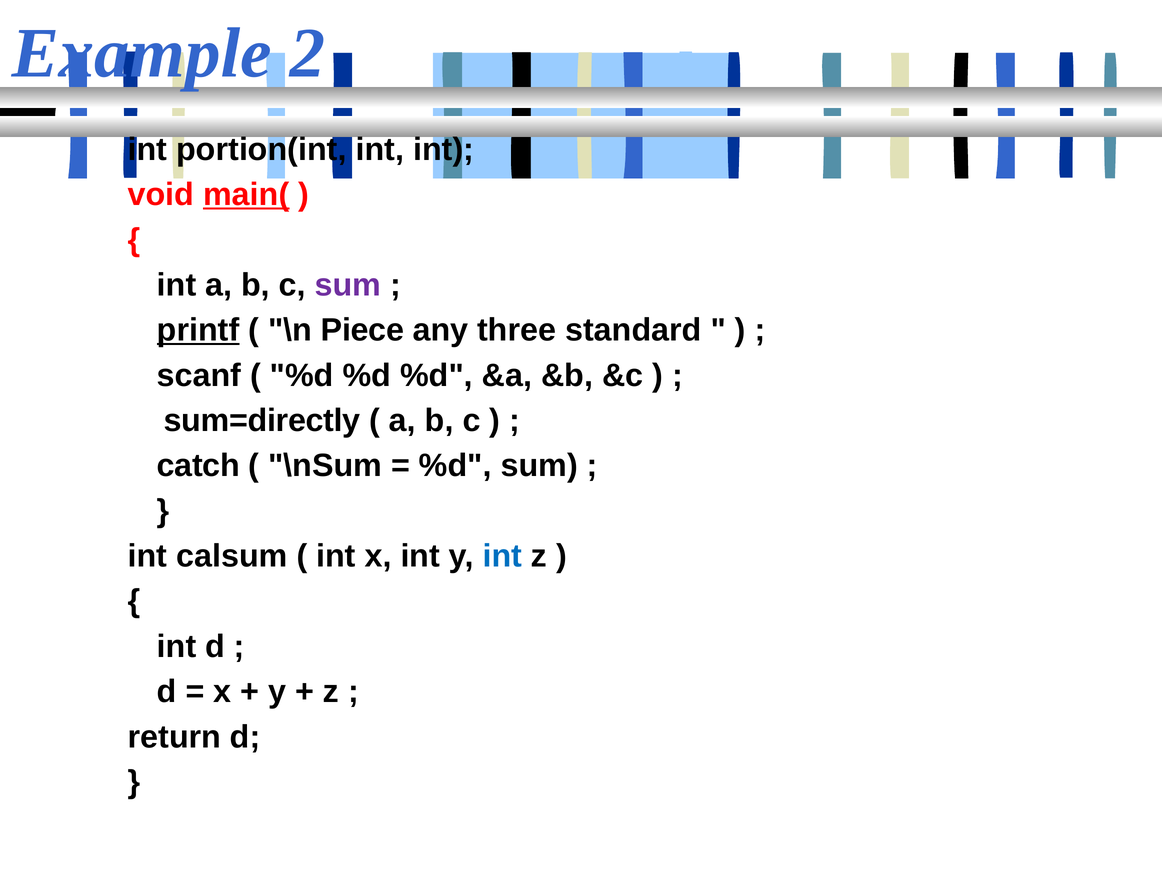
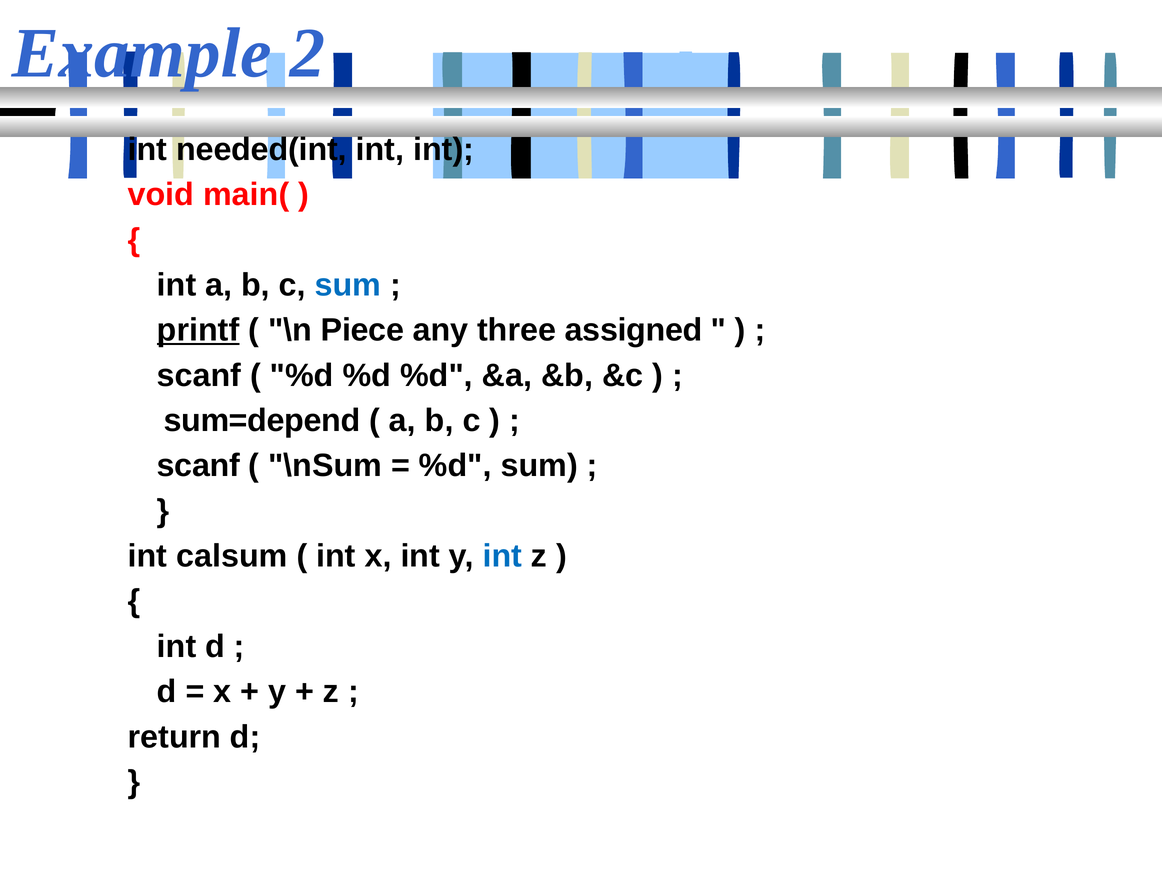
portion(int: portion(int -> needed(int (261, 150)
main( underline: present -> none (246, 195)
sum colour: purple -> blue (348, 285)
standard: standard -> assigned (634, 330)
sum=directly: sum=directly -> sum=depend (262, 421)
catch: catch -> scanf (198, 466)
